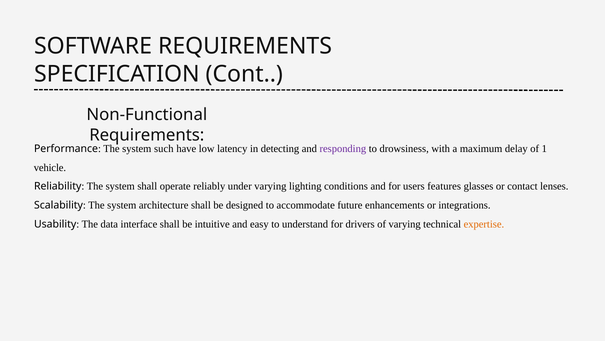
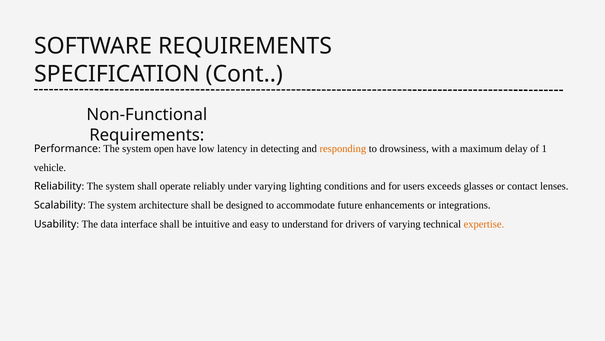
such: such -> open (164, 148)
responding colour: purple -> orange (343, 148)
features: features -> exceeds (444, 186)
